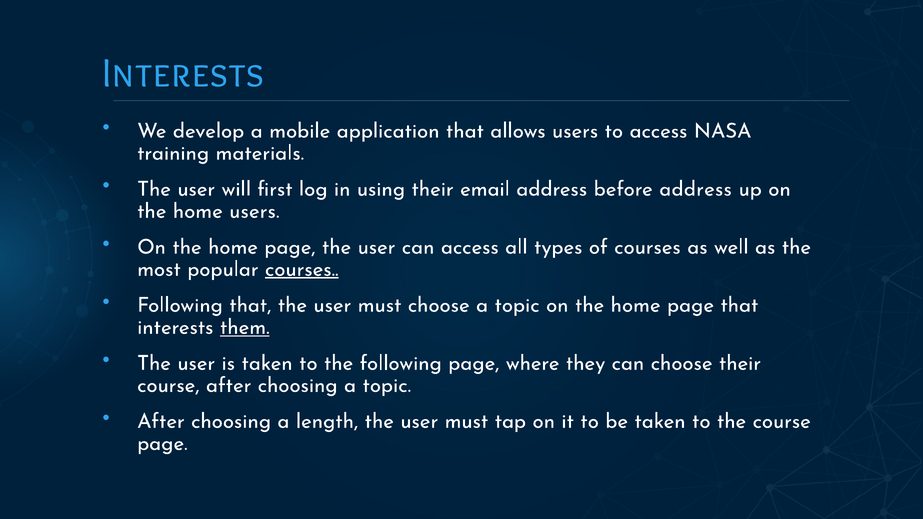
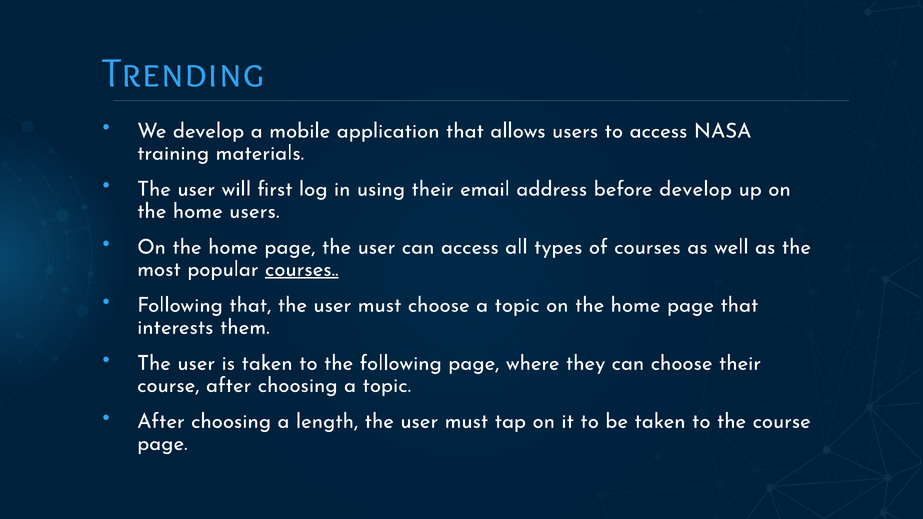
Interests: Interests -> Trending (183, 73)
before address: address -> develop (696, 189)
them underline: present -> none (245, 327)
